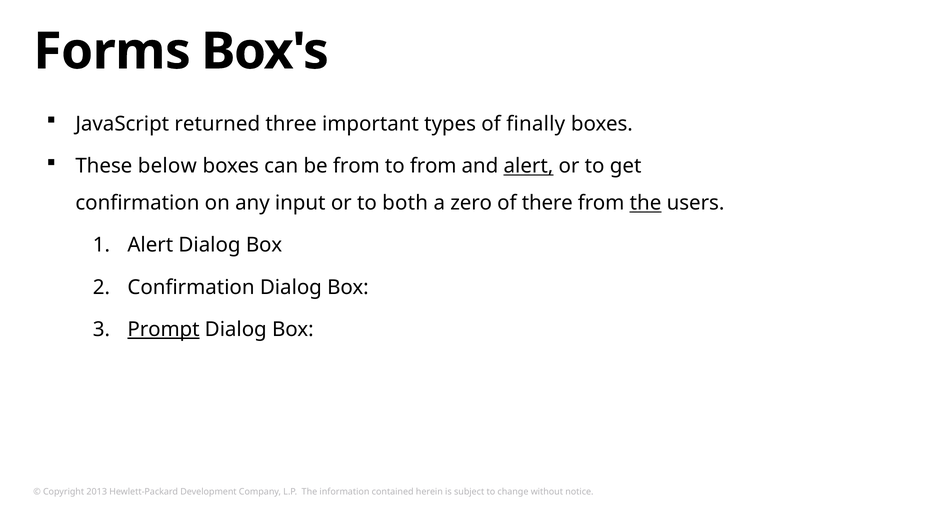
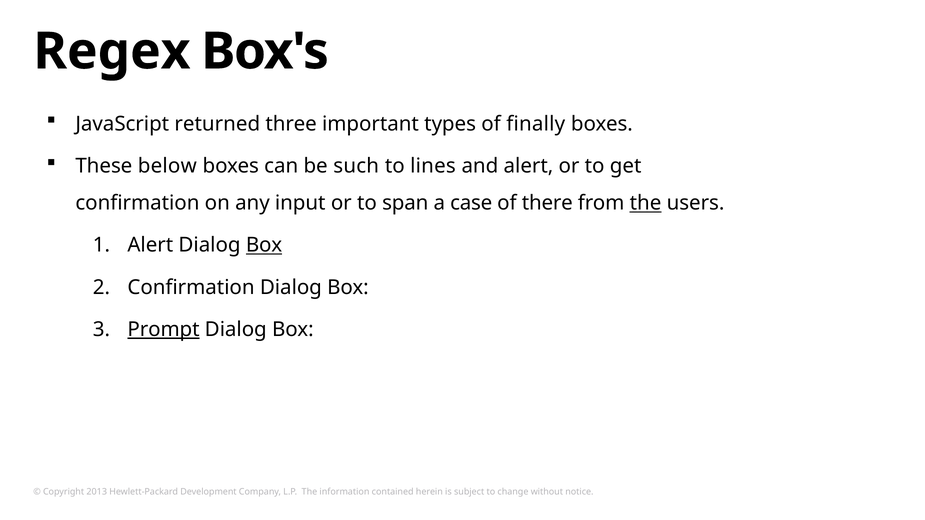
Forms: Forms -> Regex (112, 51)
be from: from -> such (356, 166)
to from: from -> lines (433, 166)
alert underline: present -> none (528, 166)
both: both -> span (405, 203)
zero: zero -> case (471, 203)
Box underline: none -> present (264, 245)
